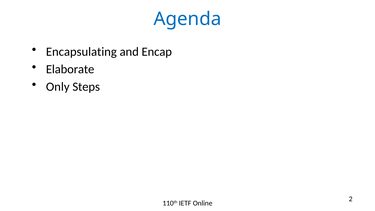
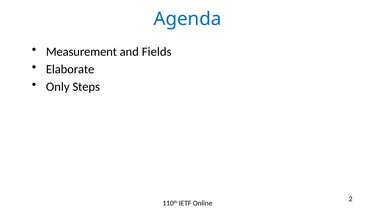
Encapsulating: Encapsulating -> Measurement (81, 52)
Encap: Encap -> Fields (157, 52)
